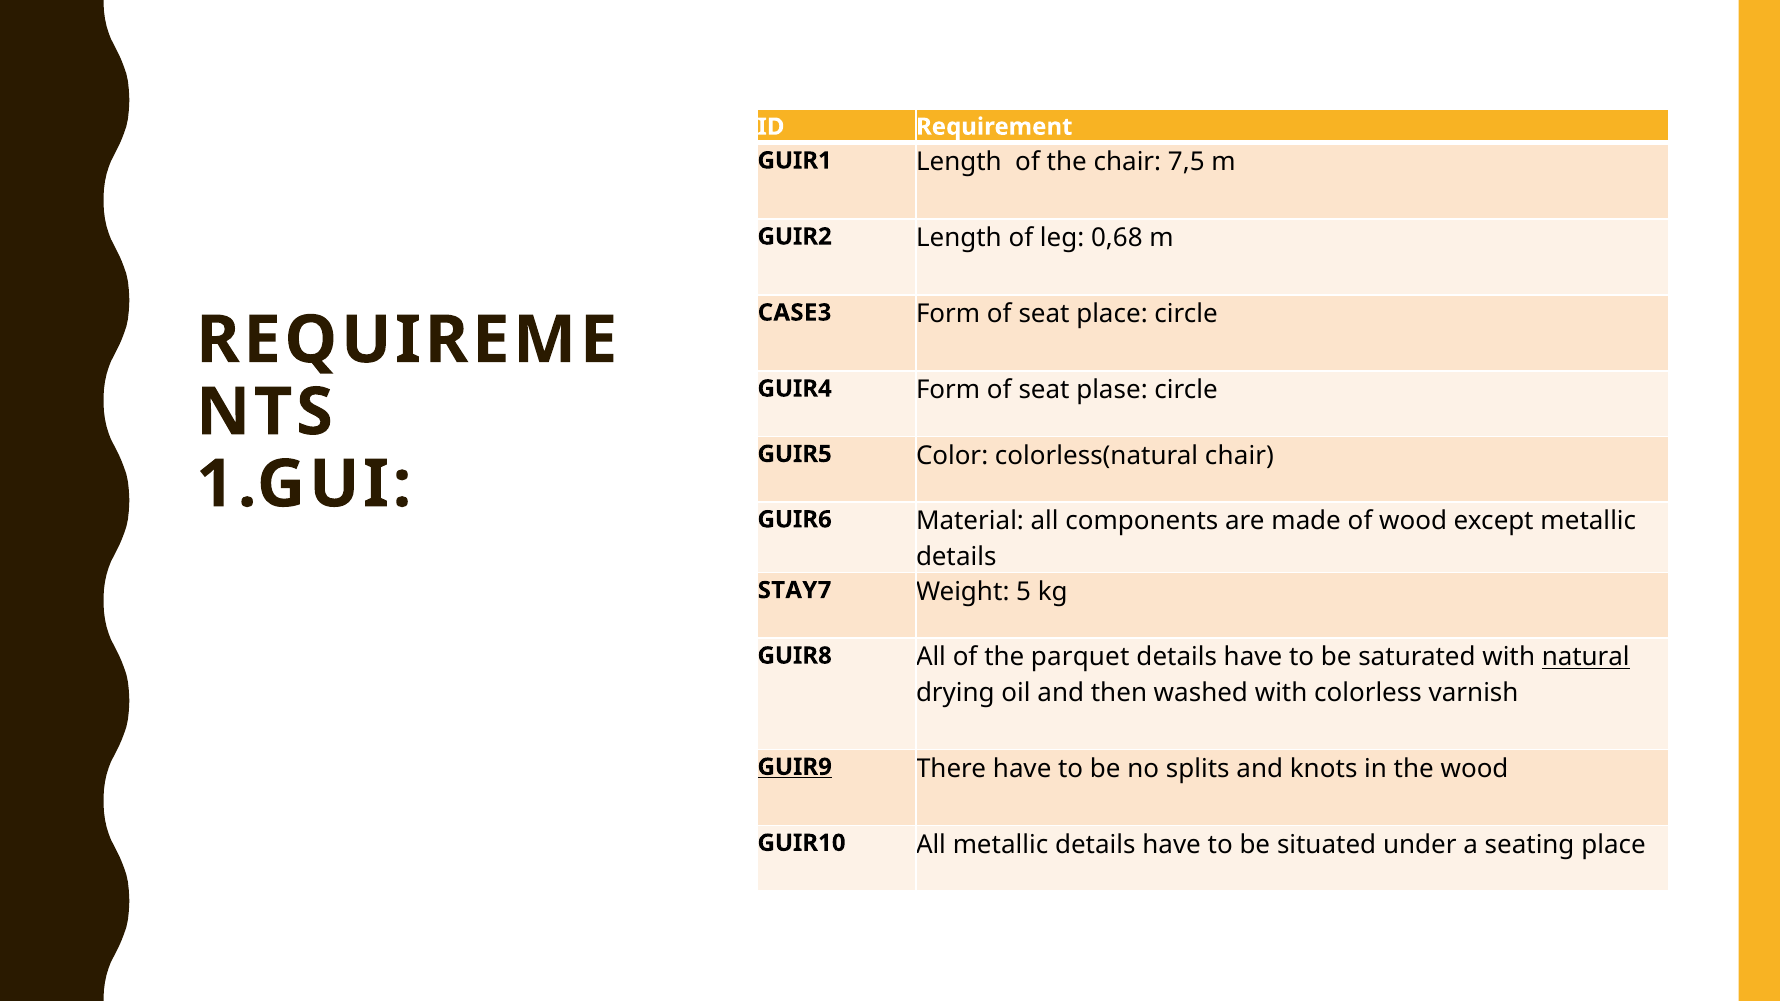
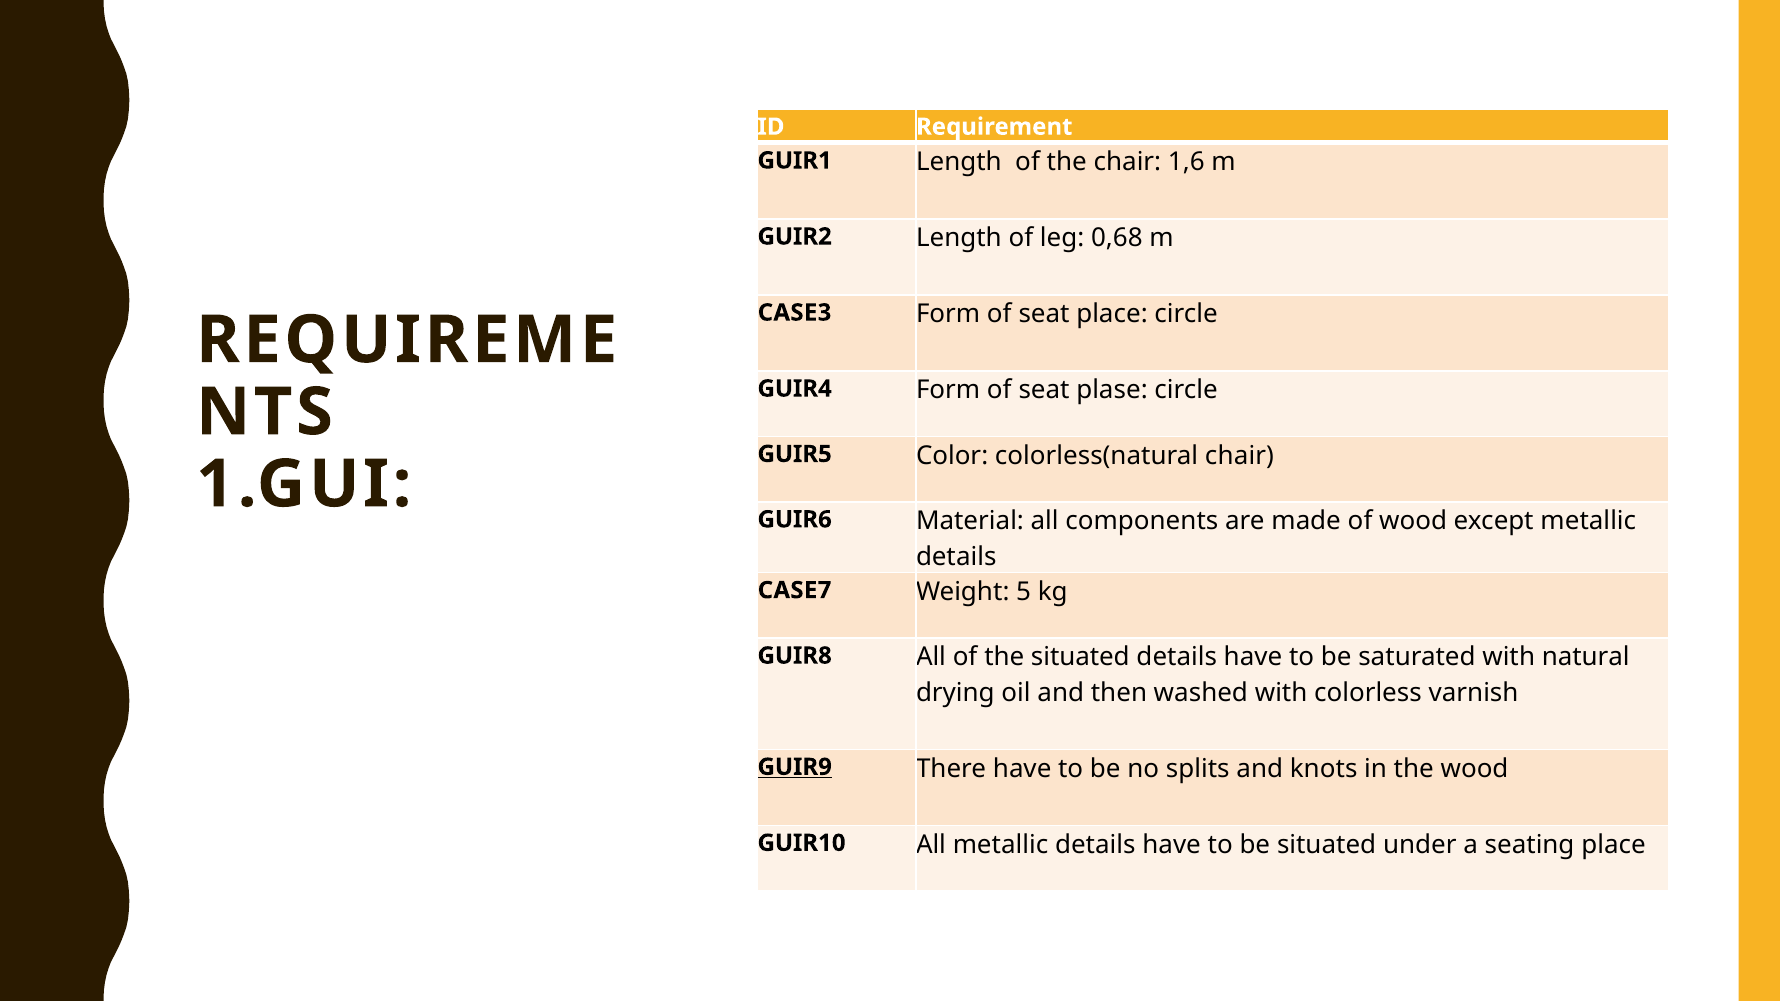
7,5: 7,5 -> 1,6 (1186, 162)
STAY7: STAY7 -> CASE7 (795, 590)
the parquet: parquet -> situated (1080, 657)
natural underline: present -> none (1586, 657)
